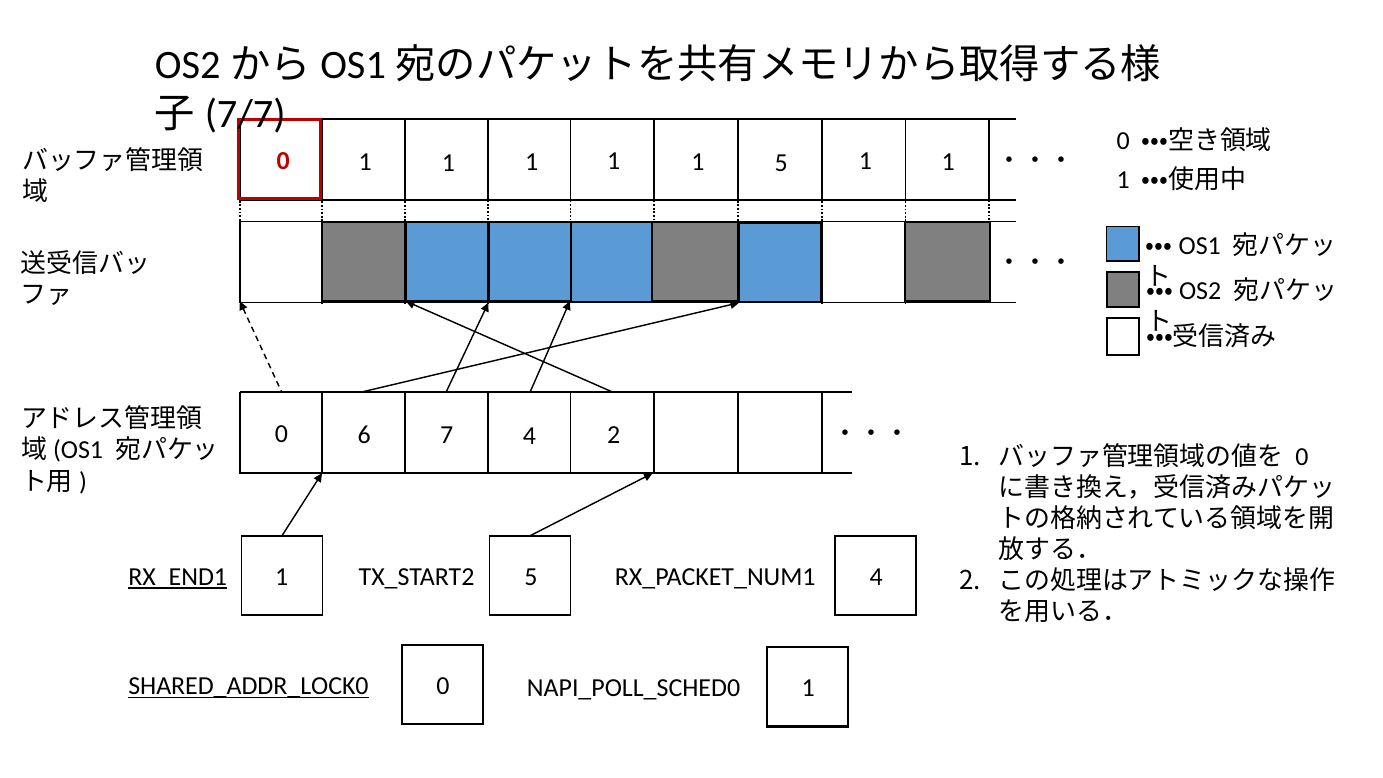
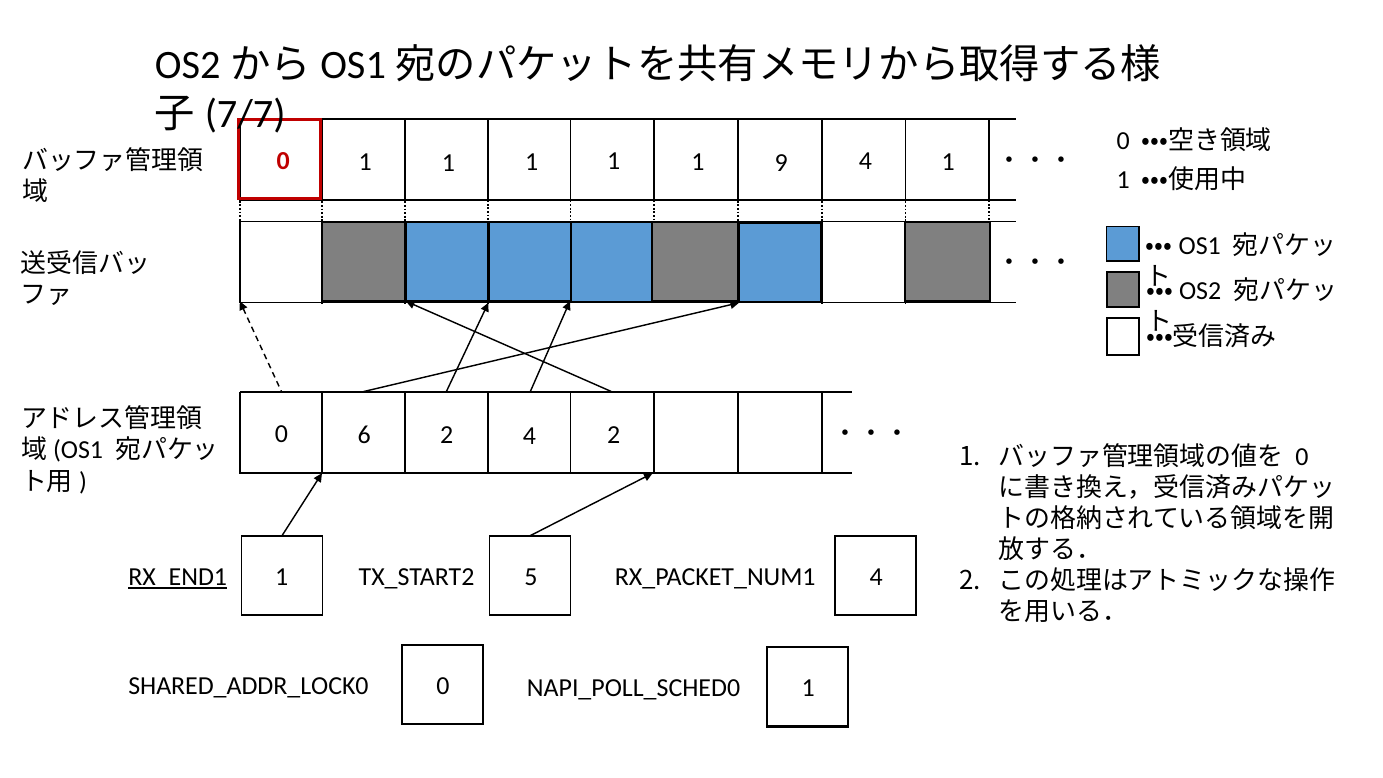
0 5: 5 -> 9 (781, 163)
1: 1 -> 4 (865, 161)
0 7: 7 -> 2 (447, 435)
SHARED_ADDR_LOCK0 underline: present -> none (248, 686)
